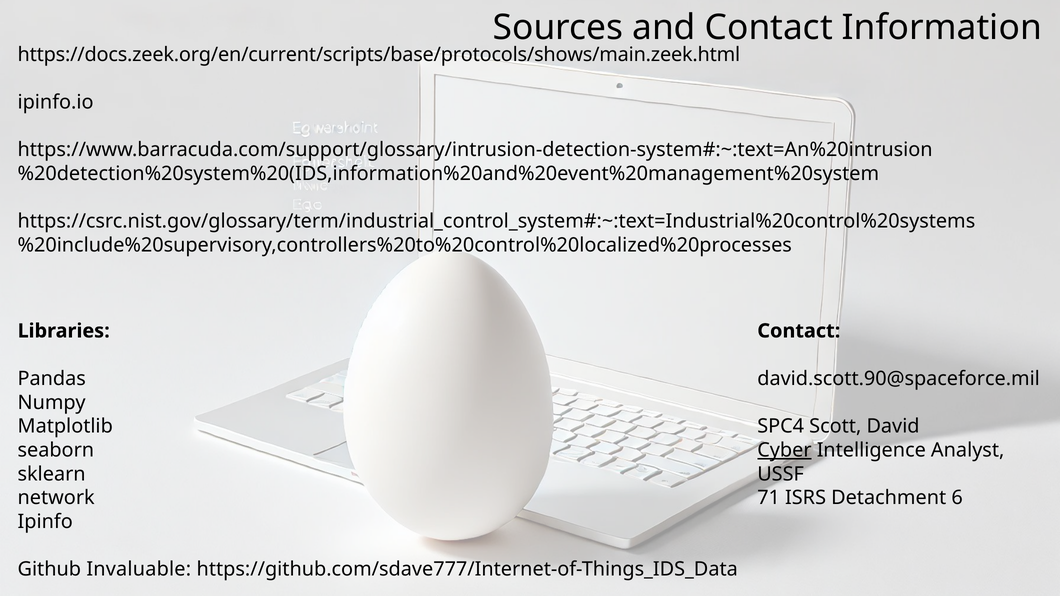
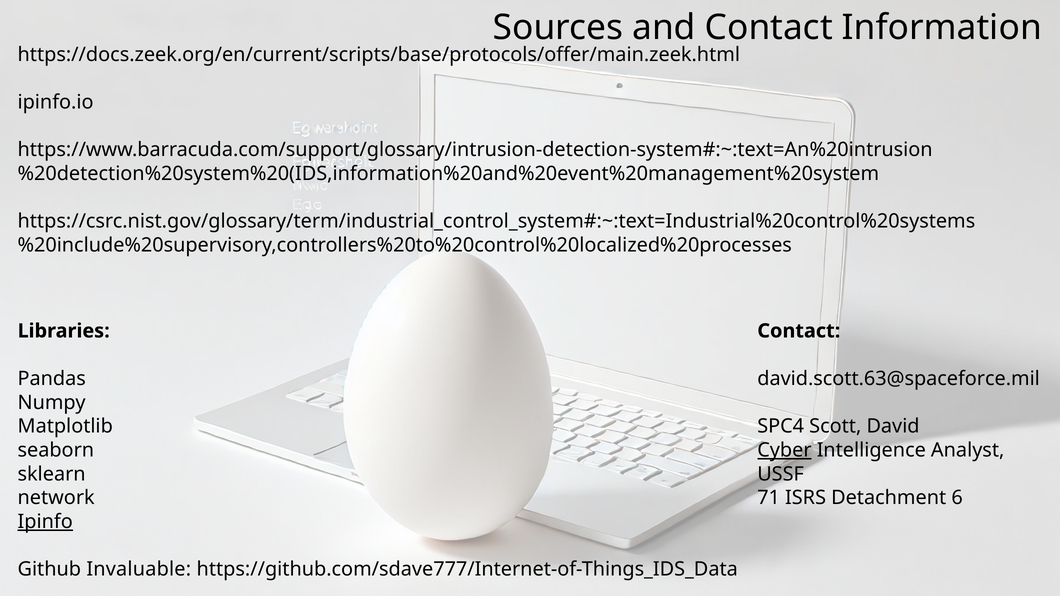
https://docs.zeek.org/en/current/scripts/base/protocols/shows/main.zeek.html: https://docs.zeek.org/en/current/scripts/base/protocols/shows/main.zeek.html -> https://docs.zeek.org/en/current/scripts/base/protocols/offer/main.zeek.html (379, 54)
david.scott.90@spaceforce.mil: david.scott.90@spaceforce.mil -> david.scott.63@spaceforce.mil (899, 379)
Ipinfo underline: none -> present (45, 522)
